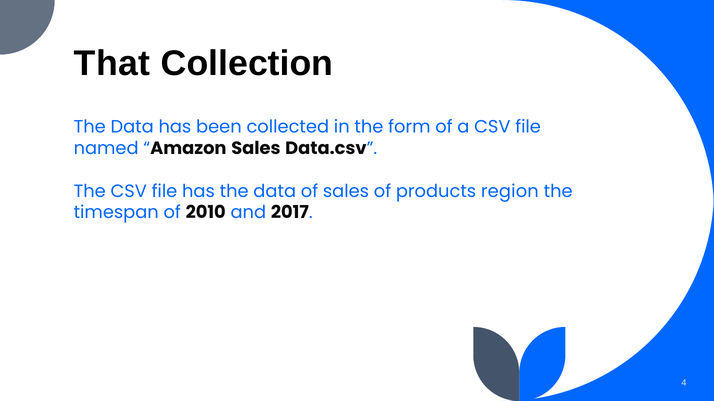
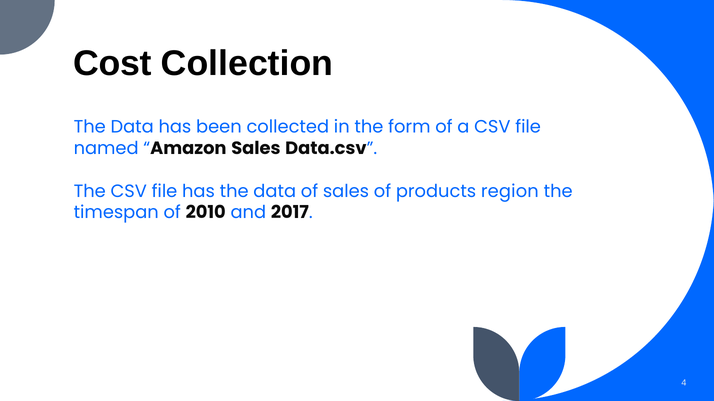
That: That -> Cost (113, 63)
